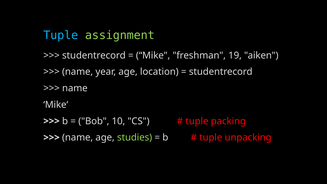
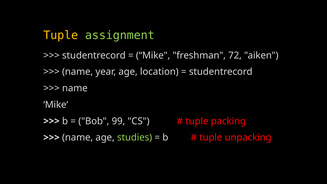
Tuple colour: light blue -> yellow (61, 35)
19: 19 -> 72 (235, 55)
10: 10 -> 99 (118, 121)
